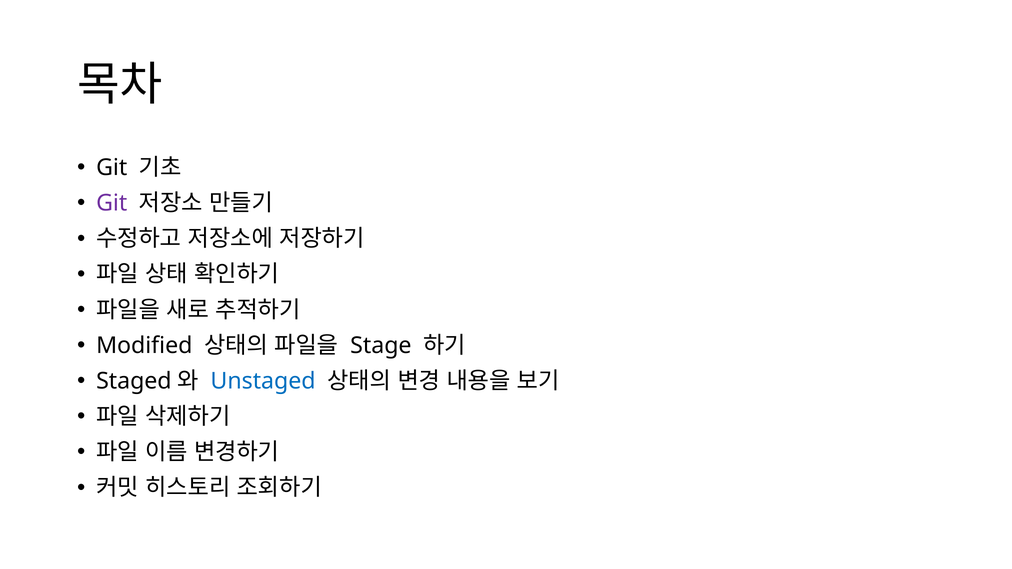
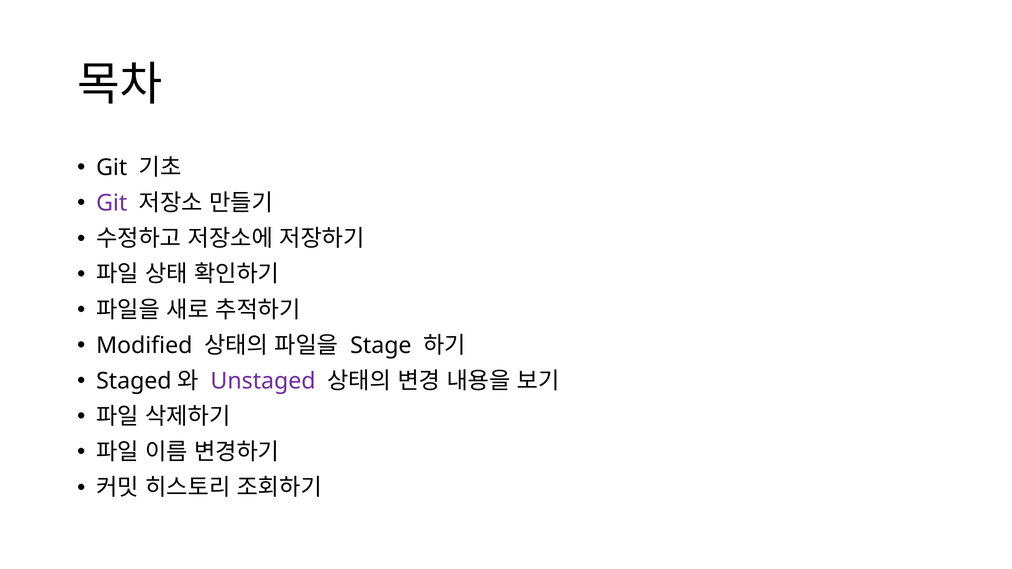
Unstaged colour: blue -> purple (263, 381)
